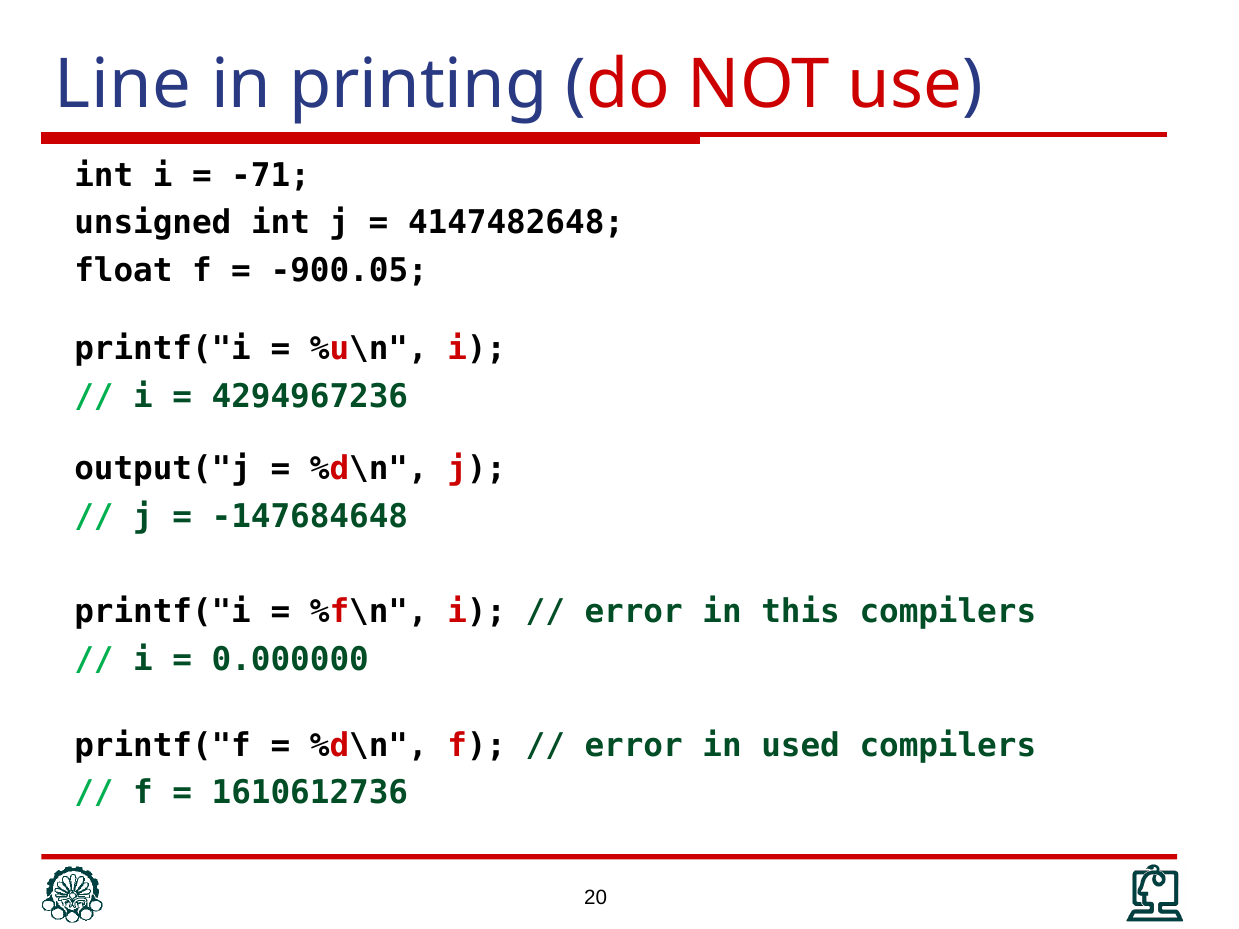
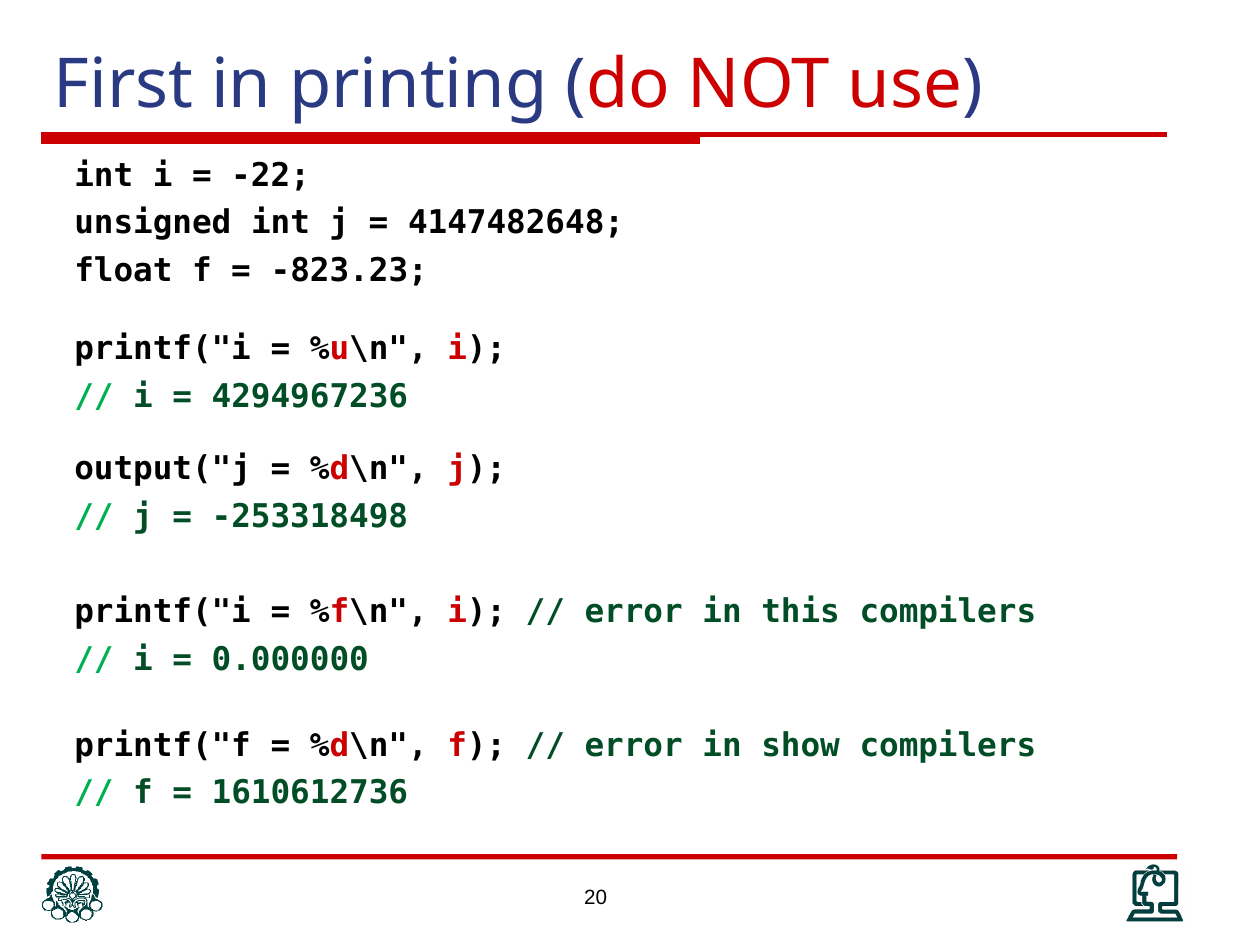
Line: Line -> First (124, 85)
-71: -71 -> -22 (271, 175)
-900.05: -900.05 -> -823.23 (349, 271)
-147684648: -147684648 -> -253318498 (310, 517)
used: used -> show (801, 745)
